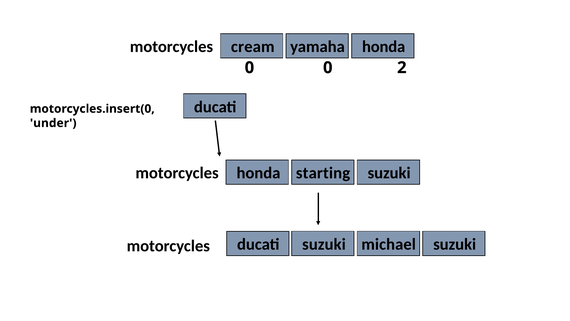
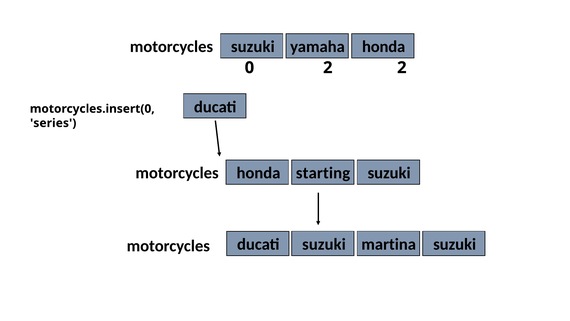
cream: cream -> suzuki (253, 47)
0 0: 0 -> 2 (328, 68)
under: under -> series (53, 123)
michael: michael -> martina (389, 244)
